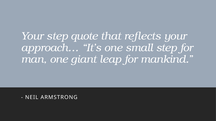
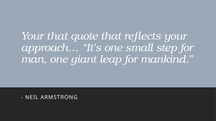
Your step: step -> that (57, 36)
